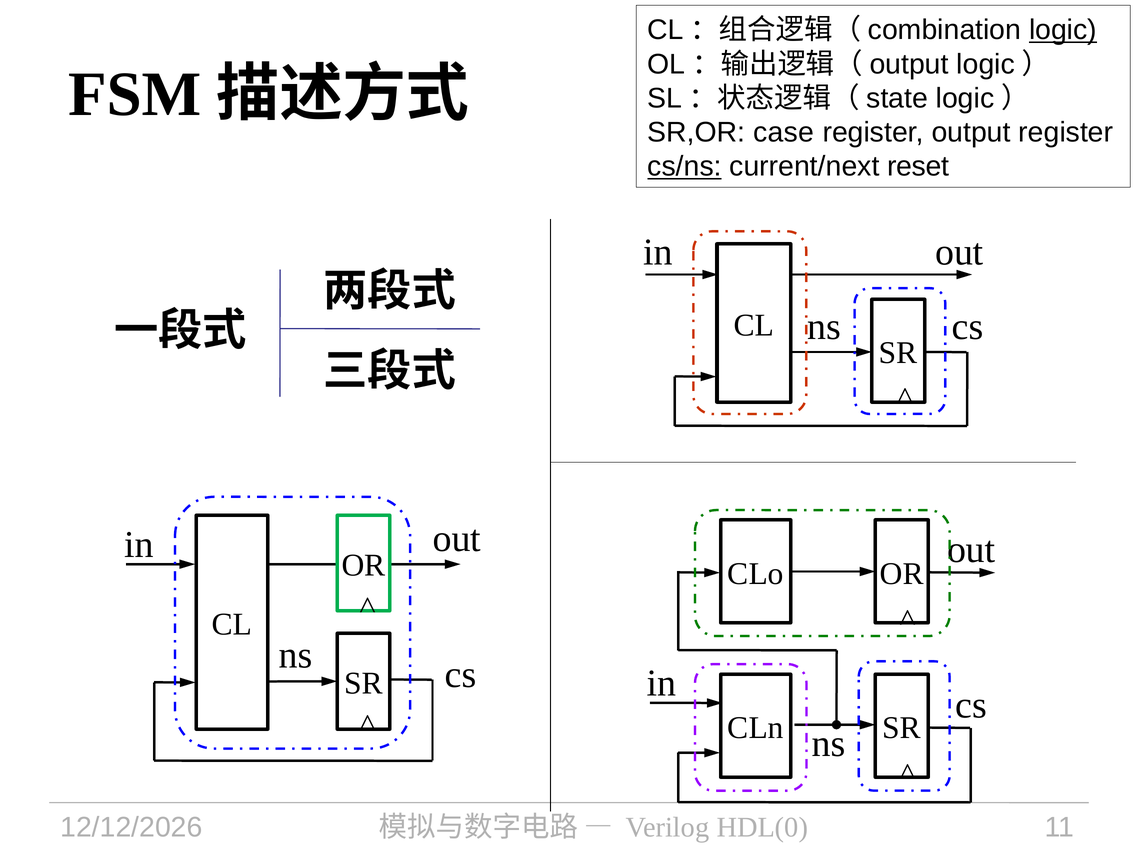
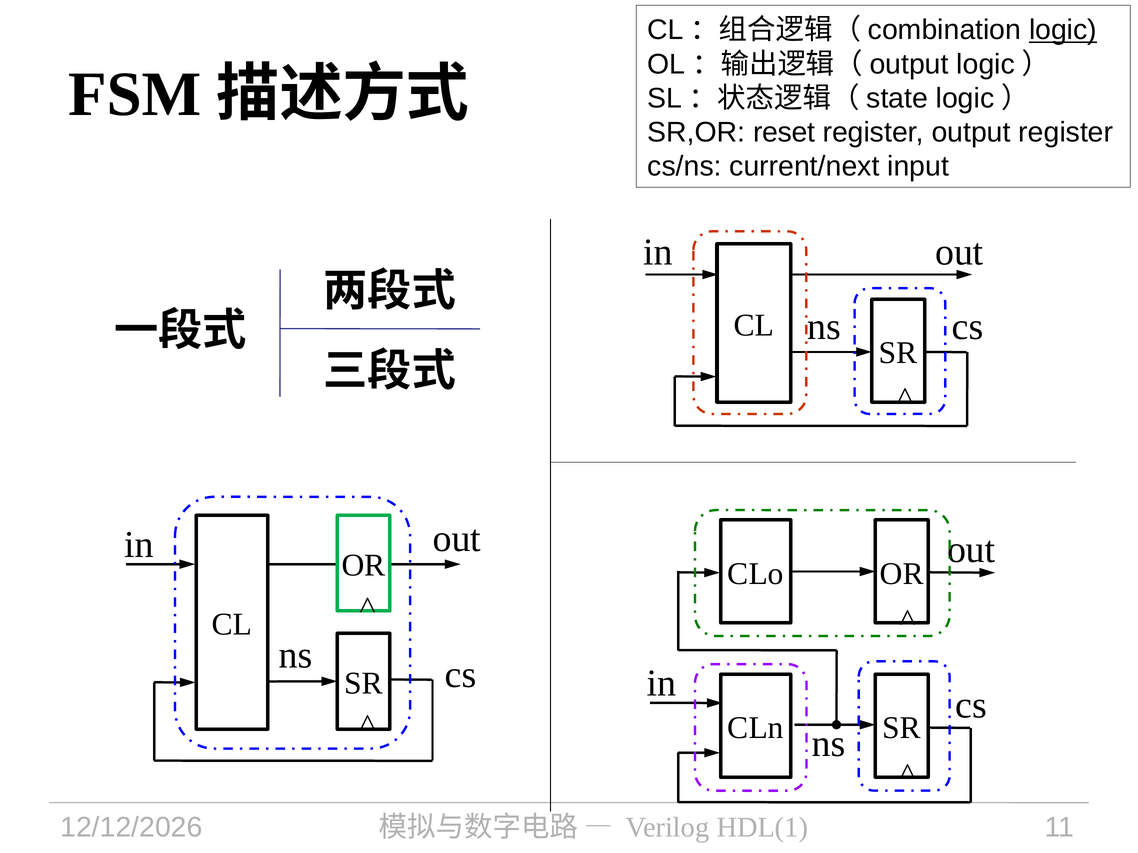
case: case -> reset (784, 132)
cs/ns underline: present -> none (685, 167)
reset: reset -> input (918, 167)
HDL(0: HDL(0 -> HDL(1 (762, 828)
